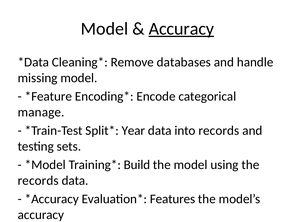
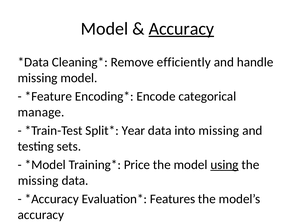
databases: databases -> efficiently (184, 62)
into records: records -> missing (219, 130)
Build: Build -> Price (137, 164)
using underline: none -> present (225, 164)
records: records -> missing (38, 180)
